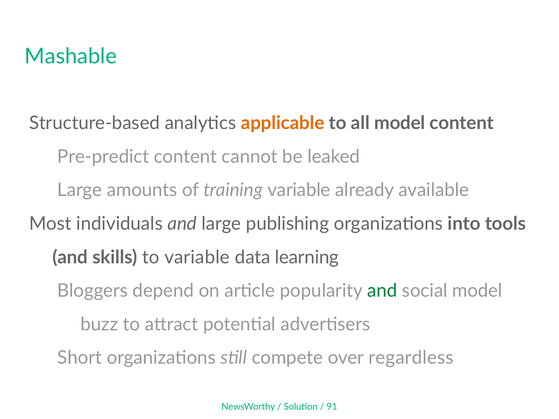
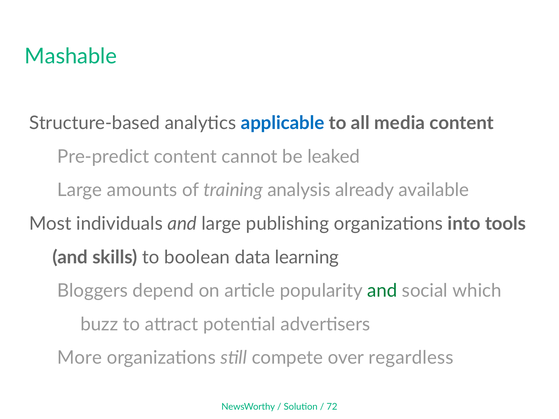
applicable colour: orange -> blue (283, 123)
all model: model -> media (400, 123)
training variable: variable -> analysis (299, 190)
to variable: variable -> boolean (197, 257)
social model: model -> which (477, 291)
Short: Short -> More (80, 358)
91: 91 -> 72 (332, 407)
